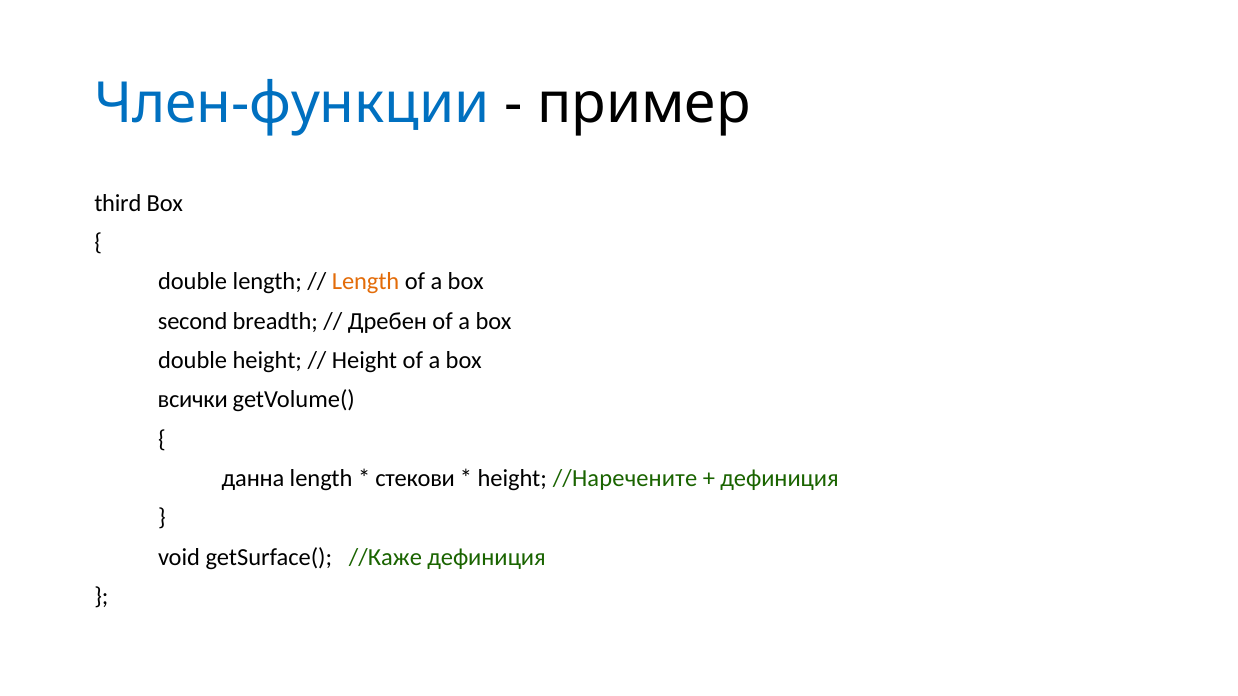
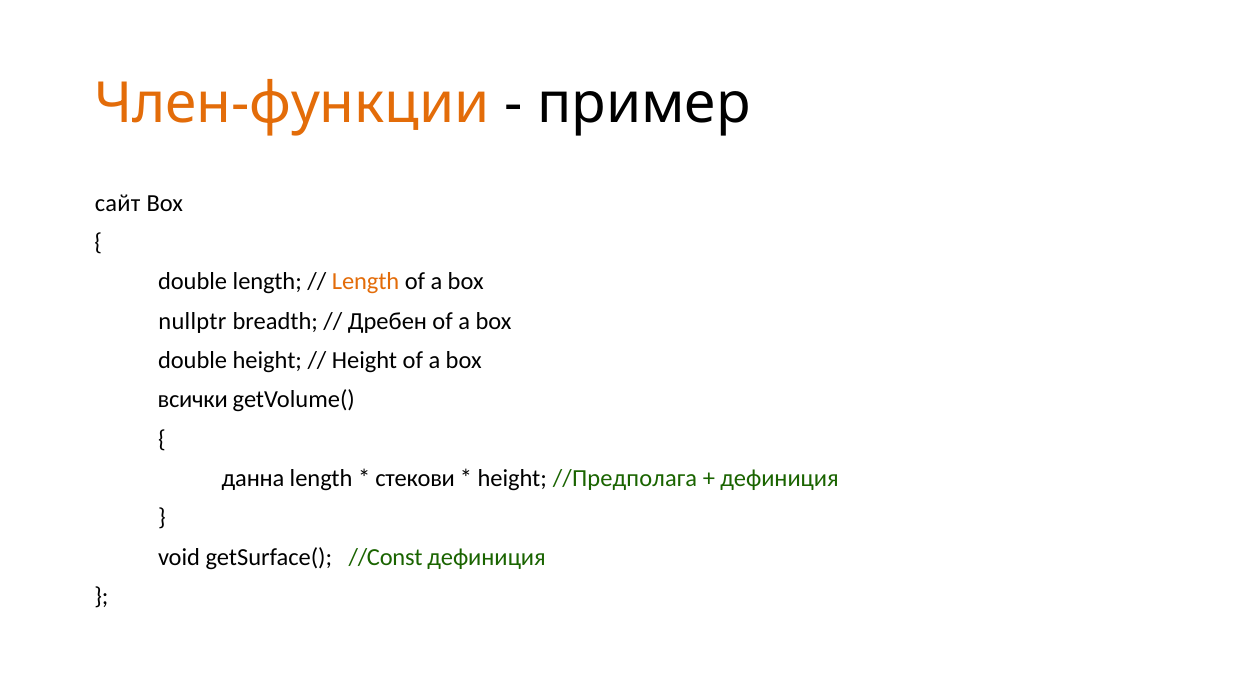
Член-функции colour: blue -> orange (292, 104)
third: third -> сайт (118, 203)
second: second -> nullptr (192, 321)
//Наречените: //Наречените -> //Предполага (625, 479)
//Каже: //Каже -> //Const (386, 557)
